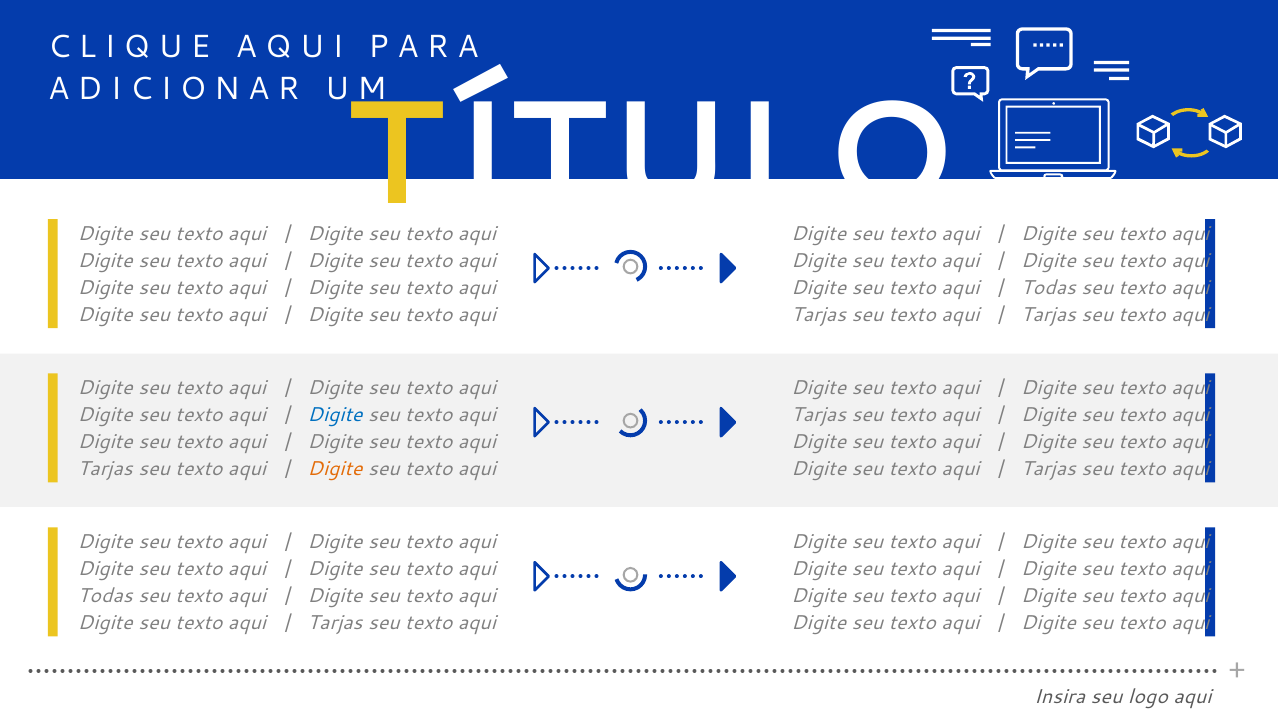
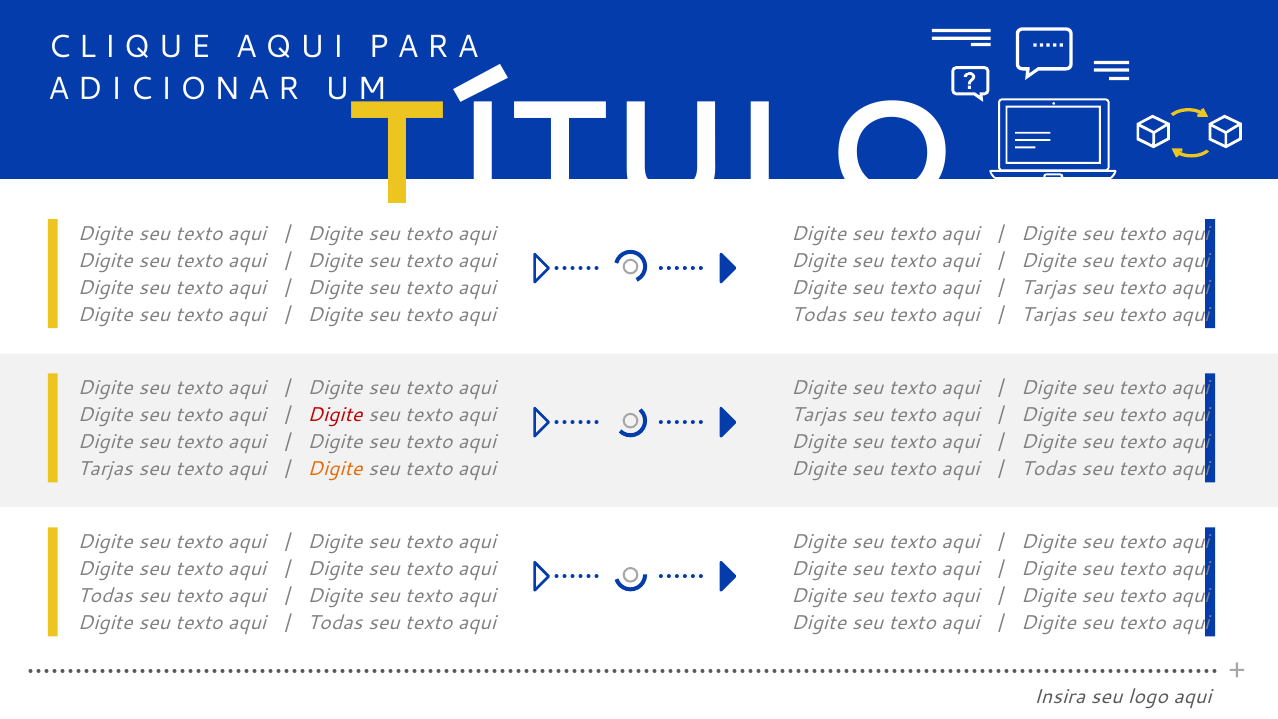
Todas: Todas -> Tarjas (1048, 287)
Tarjas: Tarjas -> Todas (819, 314)
Digite colour: blue -> red (335, 415)
Tarjas: Tarjas -> Todas (1048, 469)
Tarjas: Tarjas -> Todas (335, 623)
